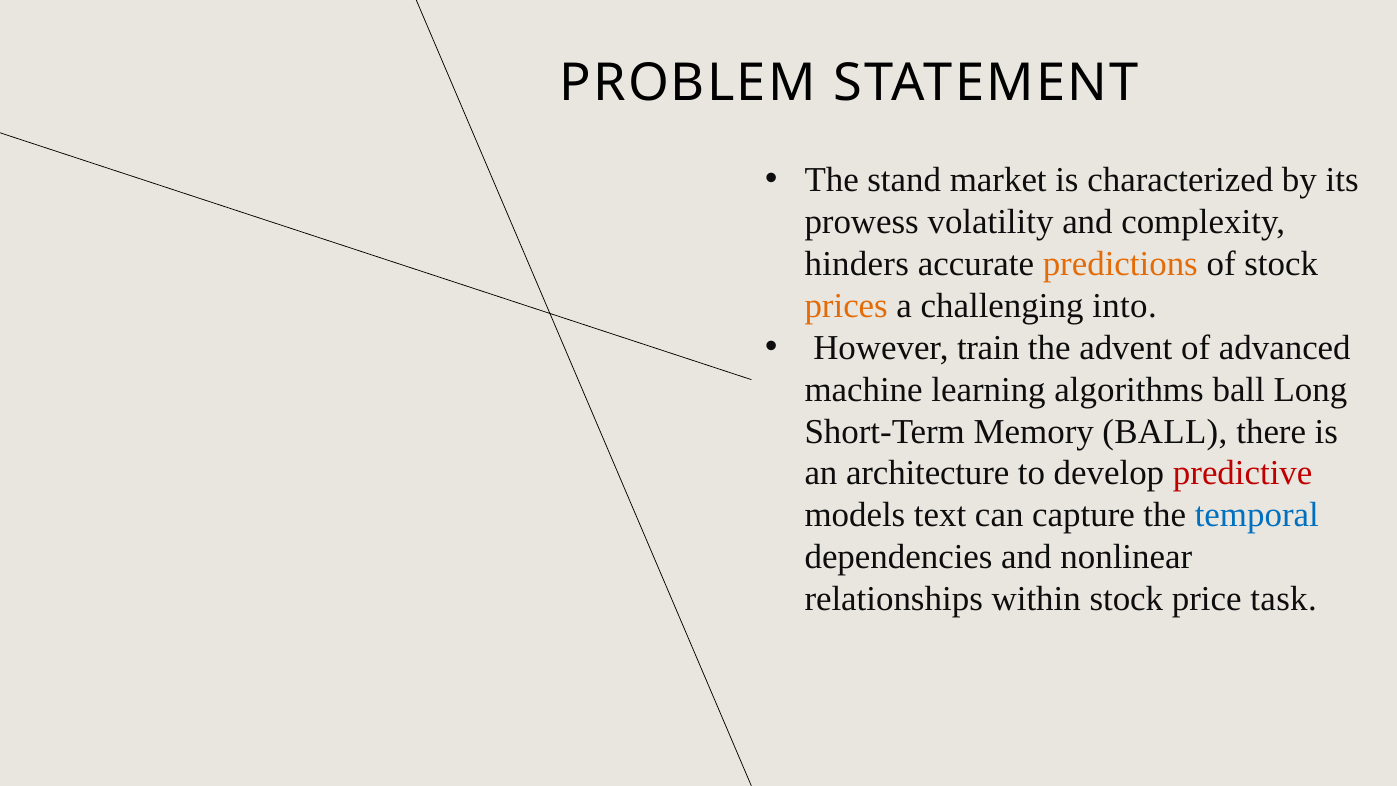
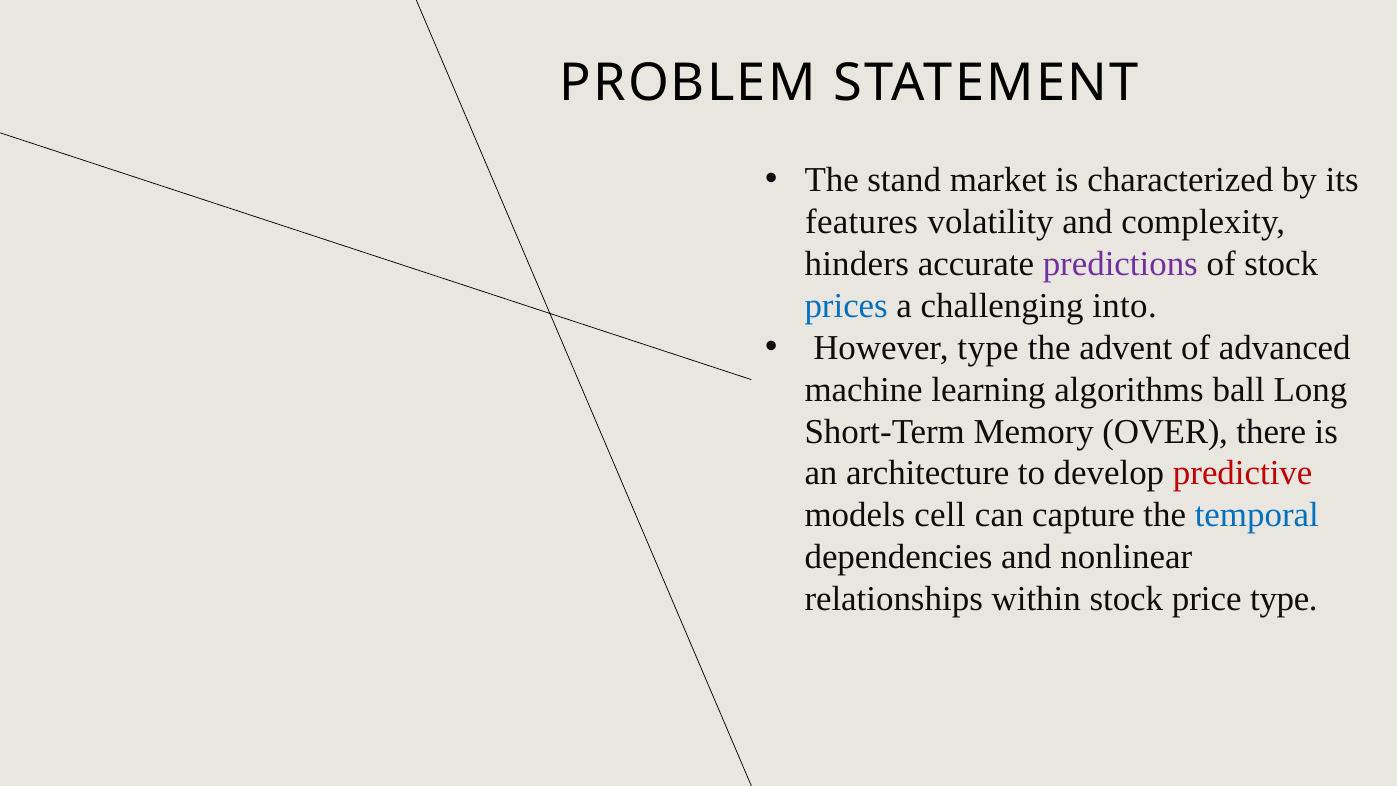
prowess: prowess -> features (861, 222)
predictions colour: orange -> purple (1120, 264)
prices colour: orange -> blue (846, 306)
However train: train -> type (988, 348)
Memory BALL: BALL -> OVER (1165, 431)
text: text -> cell (940, 515)
price task: task -> type (1284, 599)
